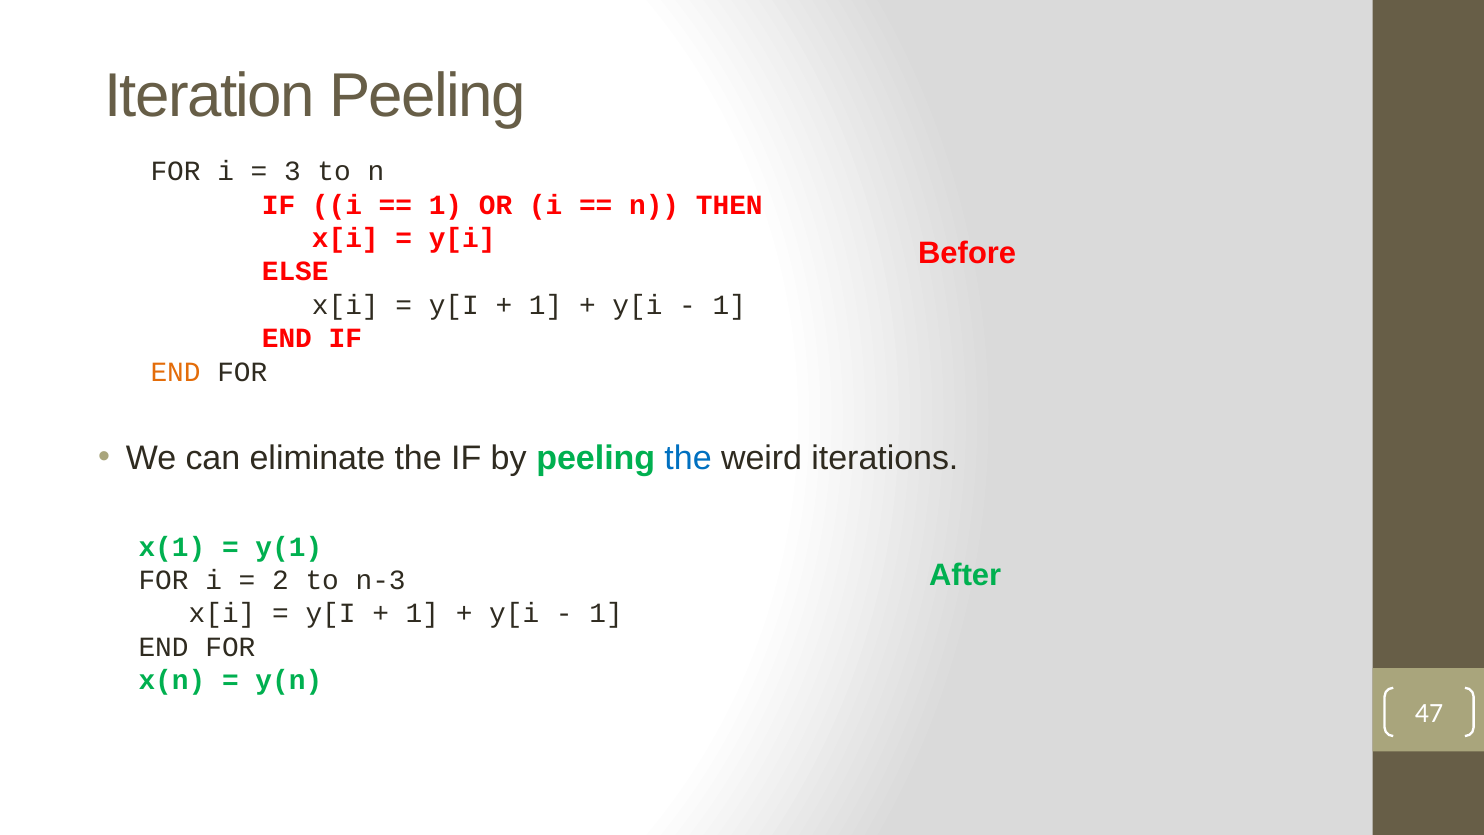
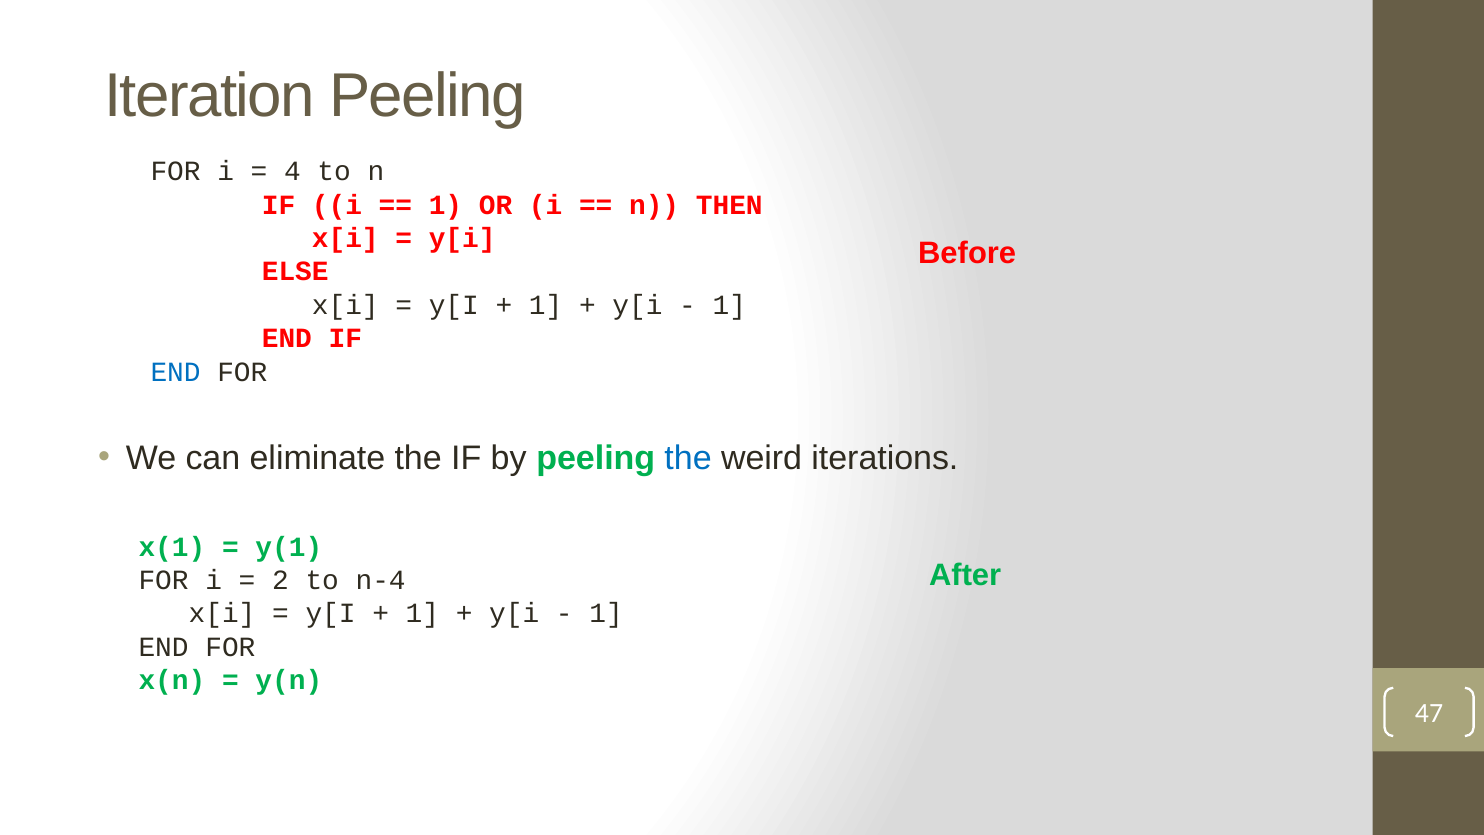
3: 3 -> 4 (292, 171)
END colour: orange -> blue (176, 372)
n-3: n-3 -> n-4 (381, 580)
